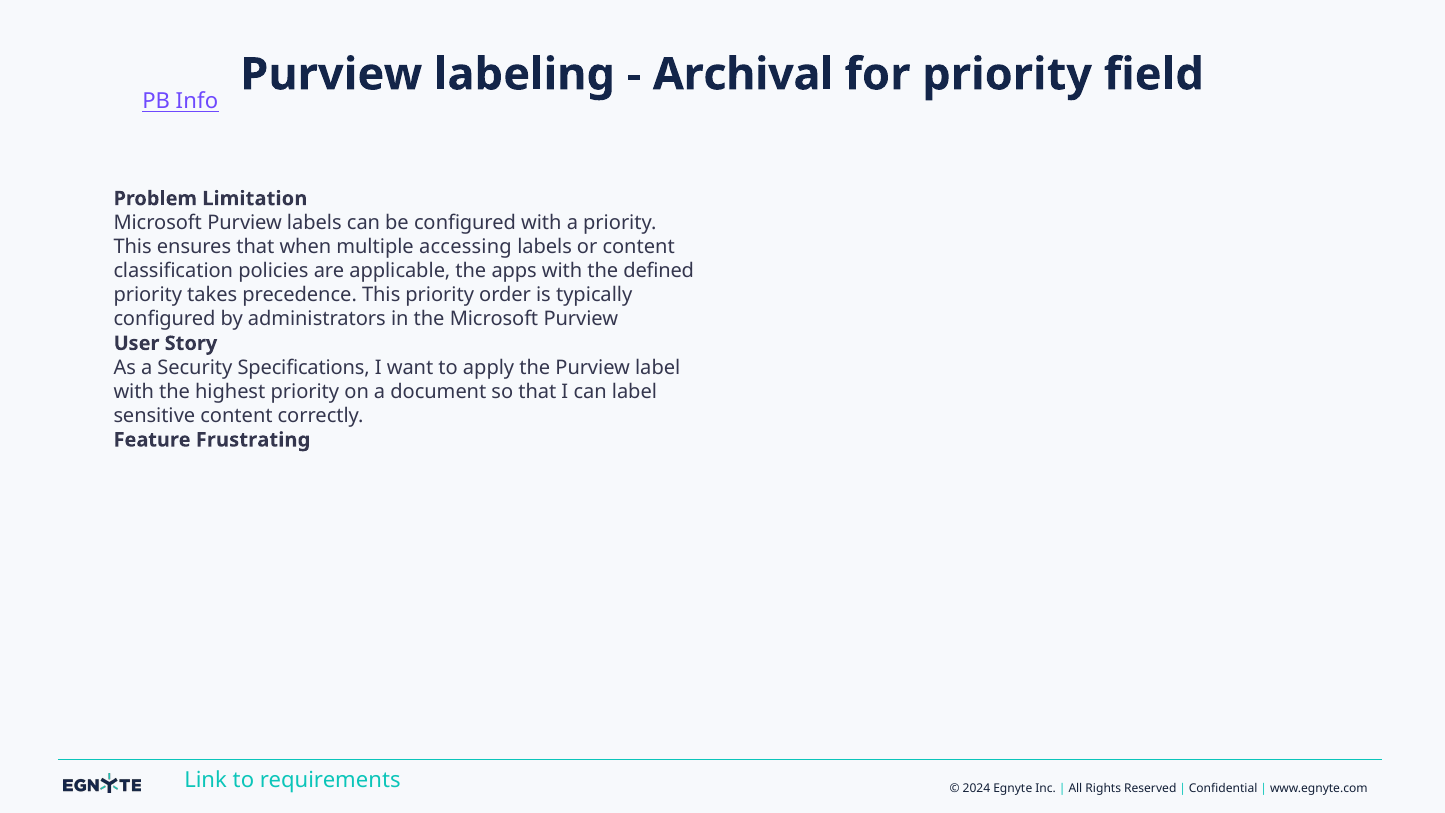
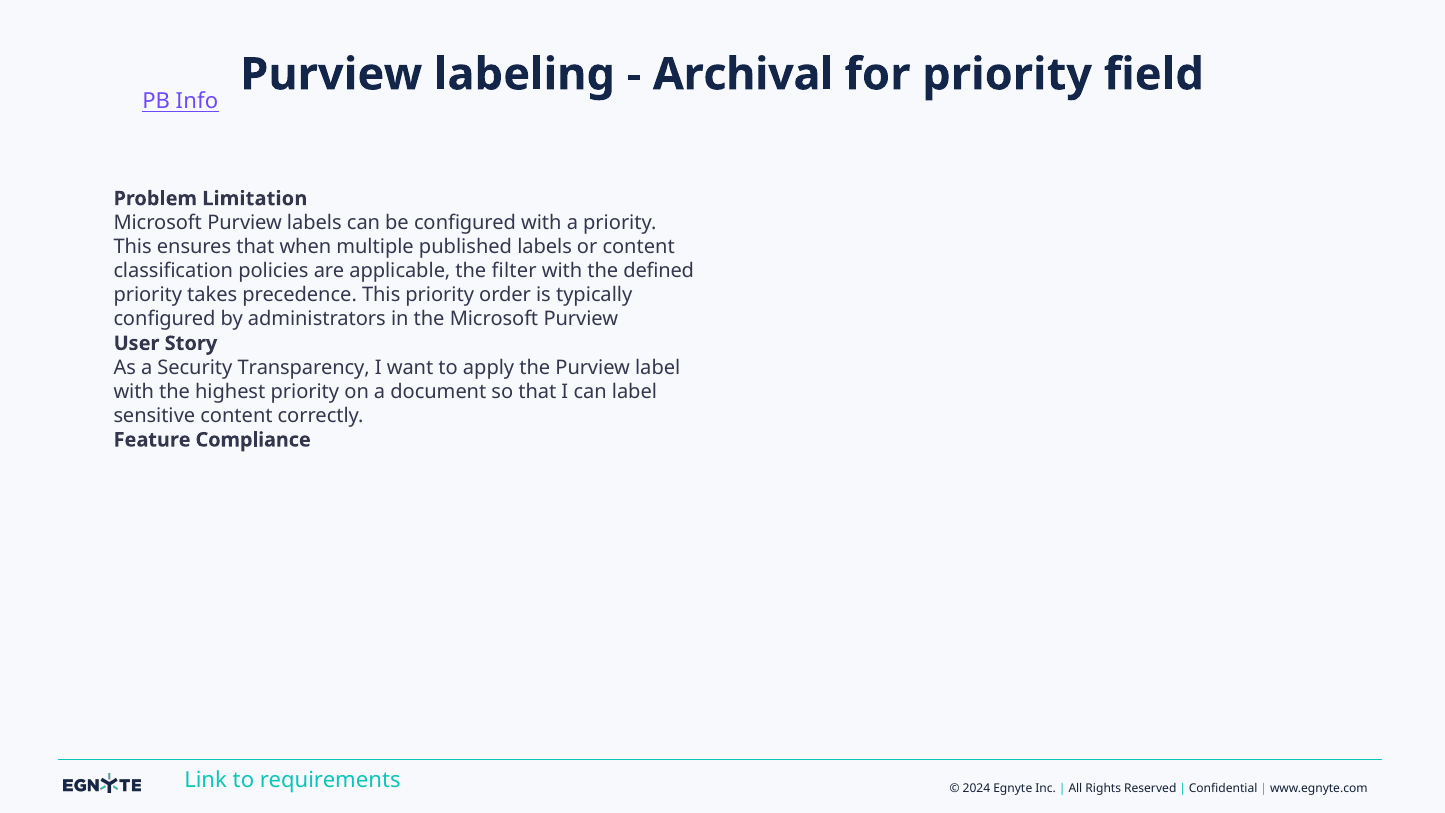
accessing: accessing -> published (466, 247)
apps: apps -> filter (514, 271)
Specifications: Specifications -> Transparency (304, 367)
Frustrating: Frustrating -> Compliance (253, 440)
